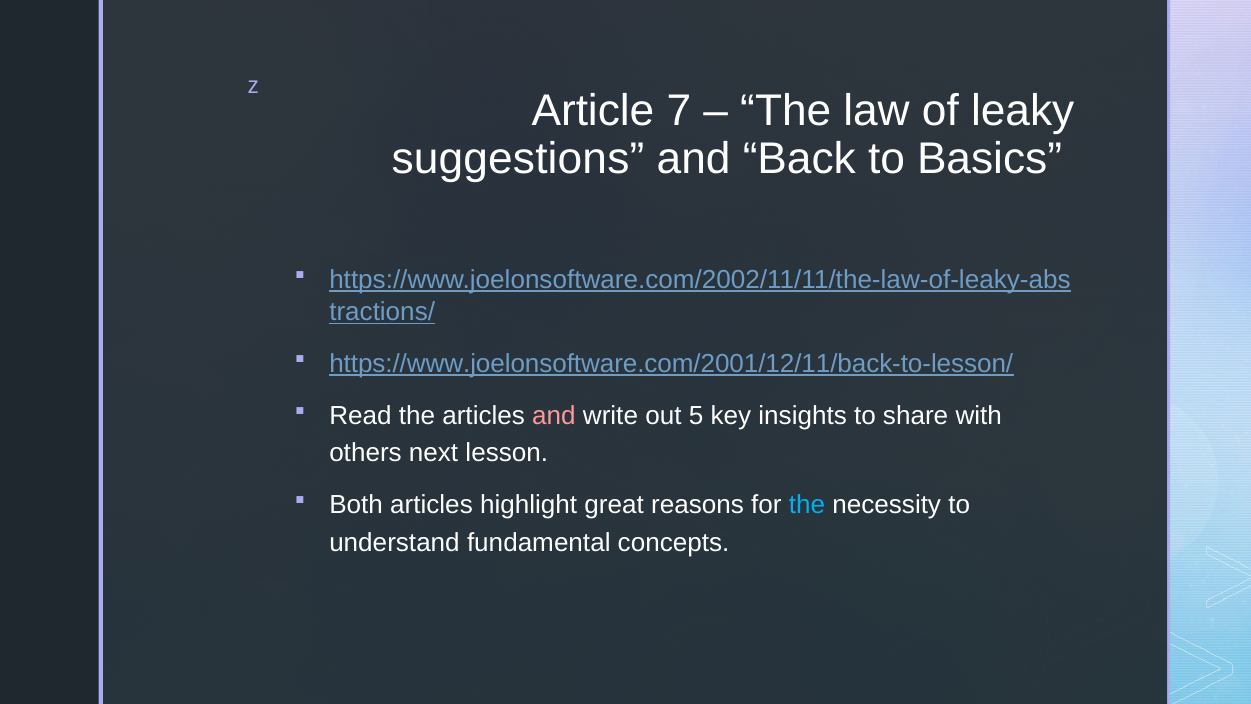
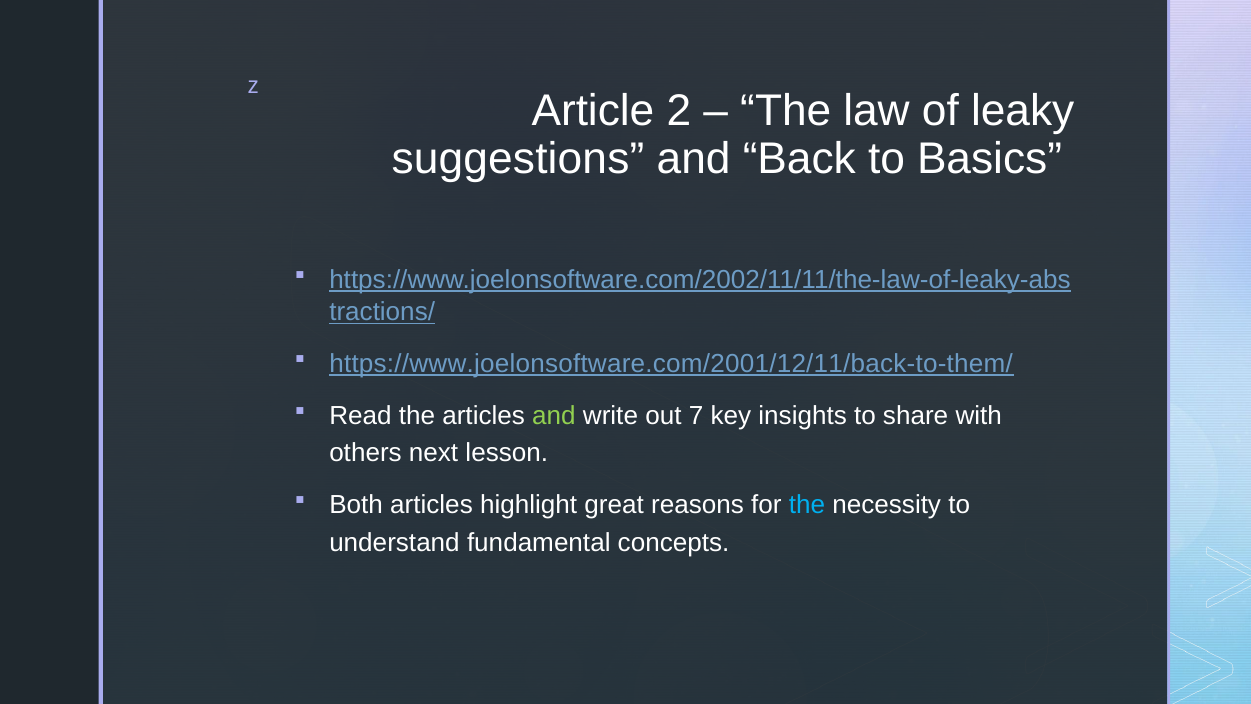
7: 7 -> 2 (679, 111)
https://www.joelonsoftware.com/2001/12/11/back-to-lesson/: https://www.joelonsoftware.com/2001/12/11/back-to-lesson/ -> https://www.joelonsoftware.com/2001/12/11/back-to-them/ (671, 364)
and colour: pink -> light green (554, 415)
5: 5 -> 7 (696, 415)
